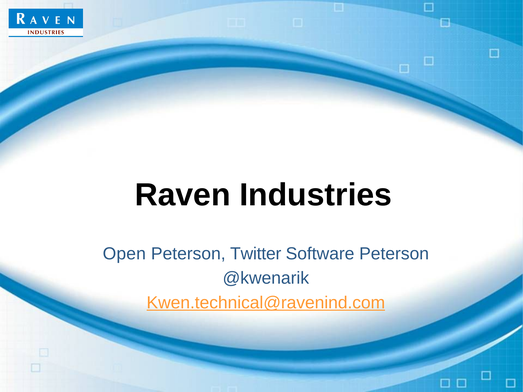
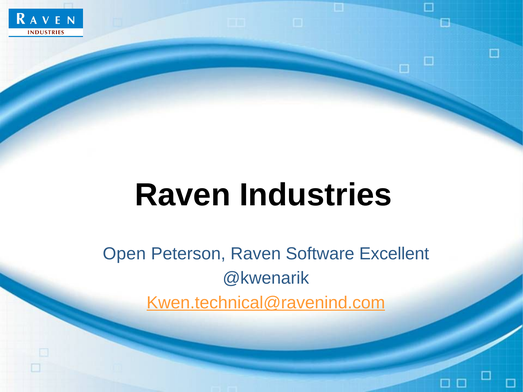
Peterson Twitter: Twitter -> Raven (256, 254)
Software Peterson: Peterson -> Excellent (394, 254)
